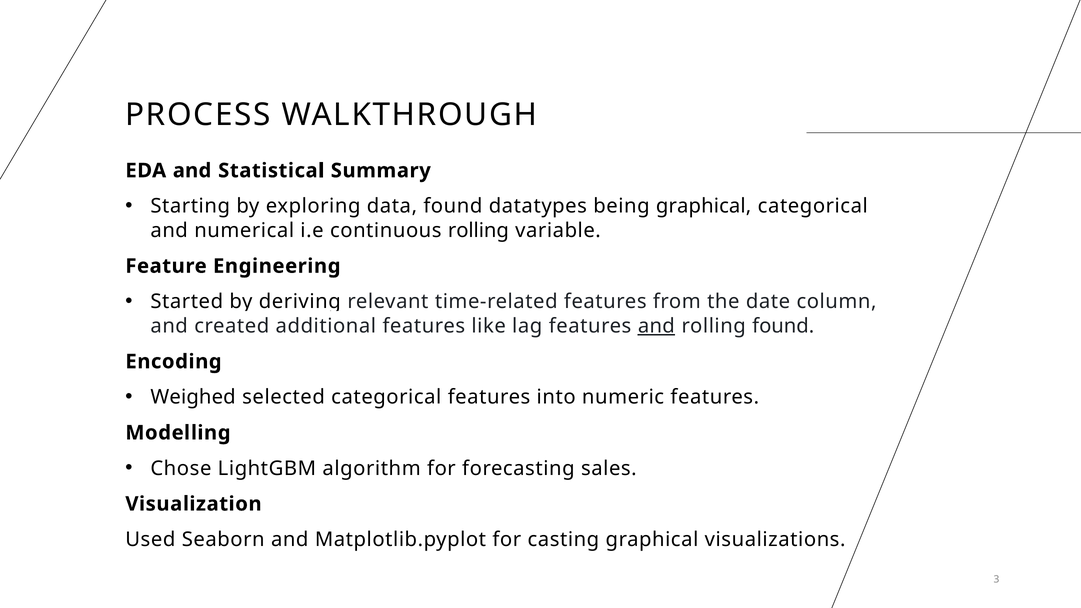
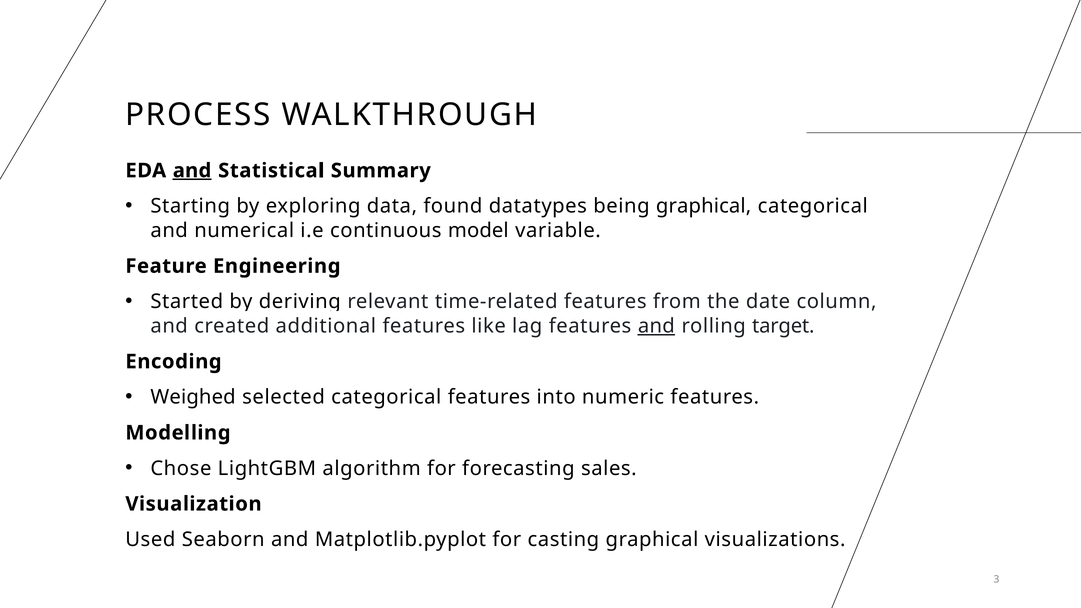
and underline: none -> present (192, 171)
continuous rolling: rolling -> model (478, 231)
rolling found: found -> target (783, 326)
